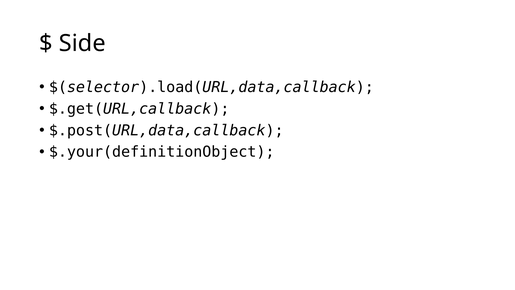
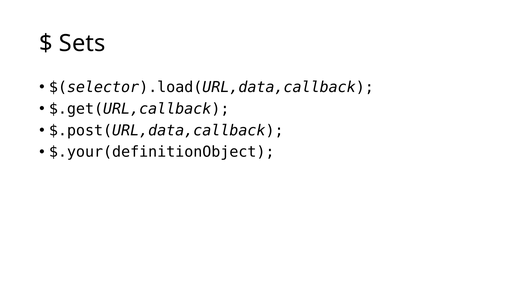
Side: Side -> Sets (82, 43)
